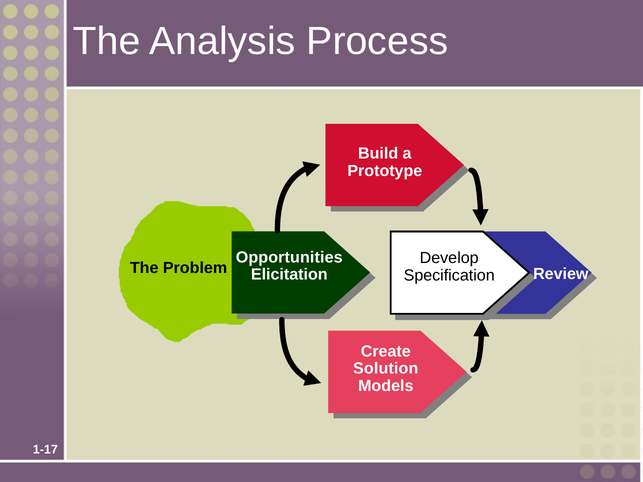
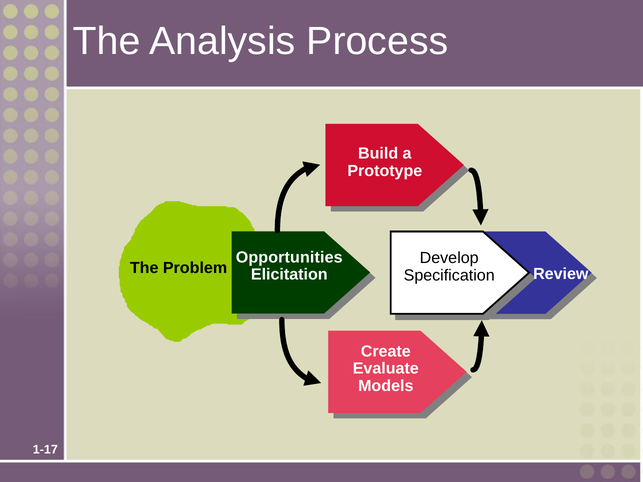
Solution: Solution -> Evaluate (386, 369)
